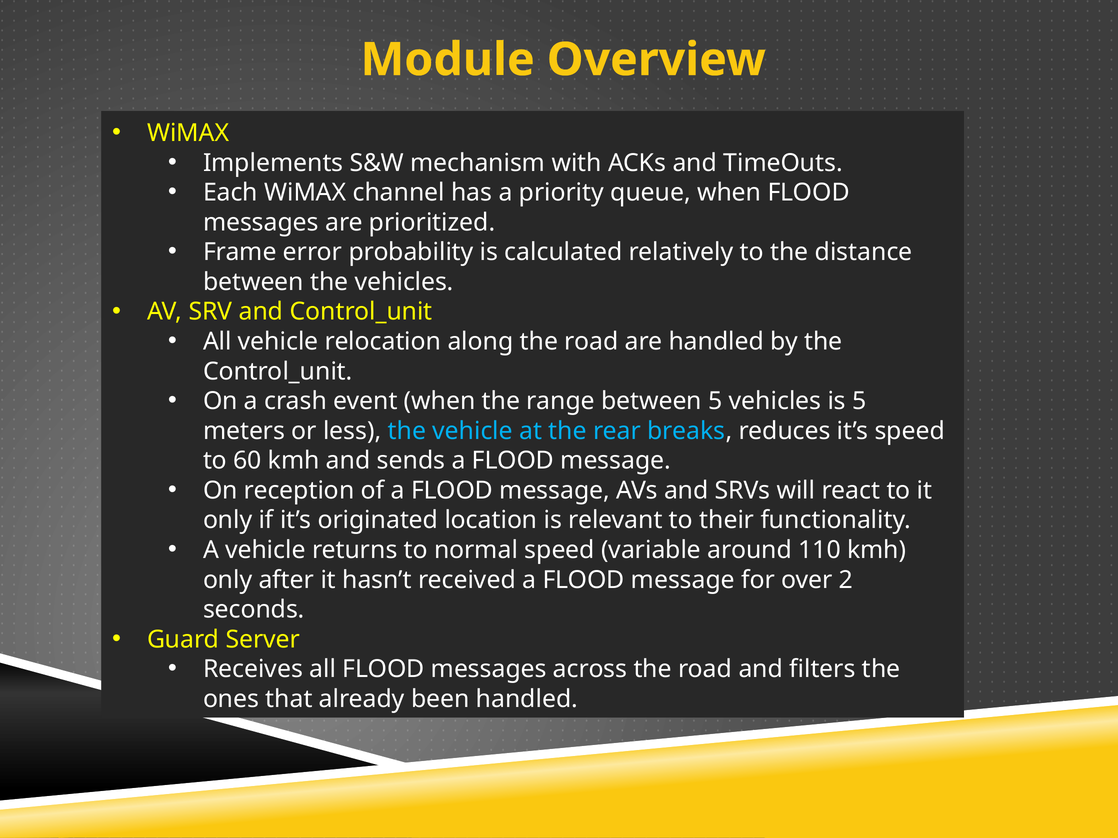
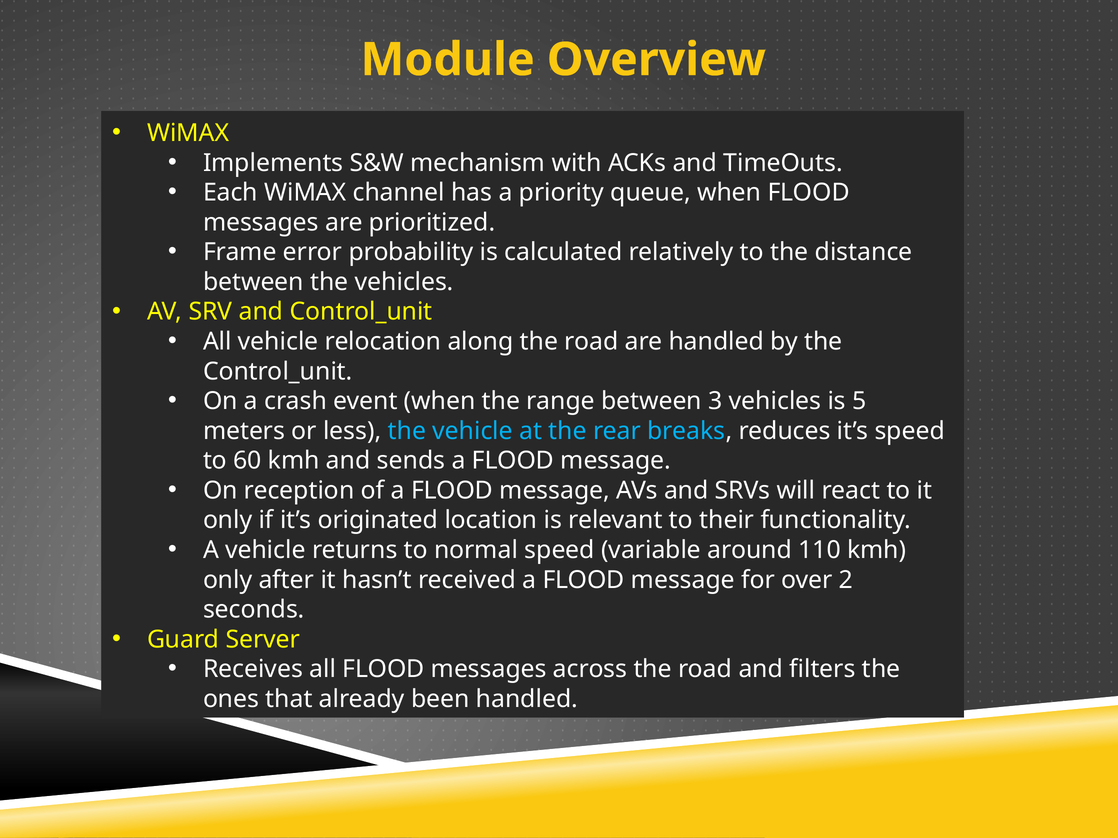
between 5: 5 -> 3 (715, 401)
